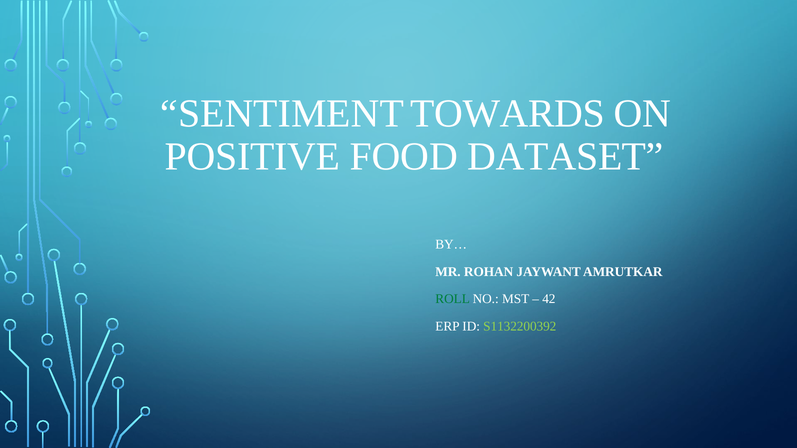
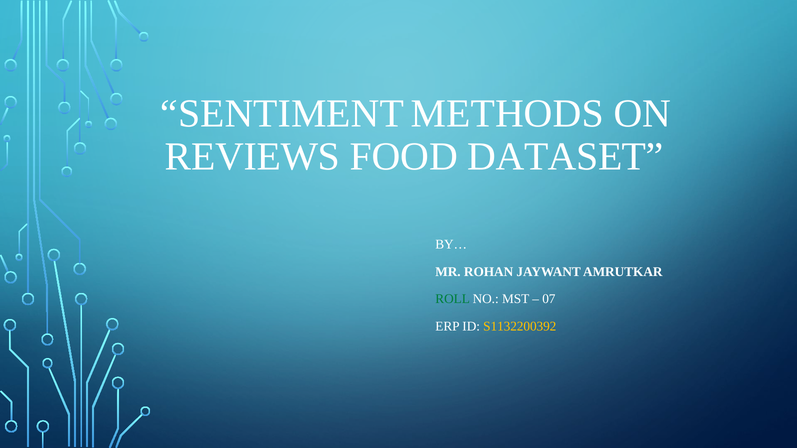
TOWARDS: TOWARDS -> METHODS (507, 114)
POSITIVE: POSITIVE -> REVIEWS (252, 157)
42: 42 -> 07 (549, 299)
S1132200392 colour: light green -> yellow (520, 327)
